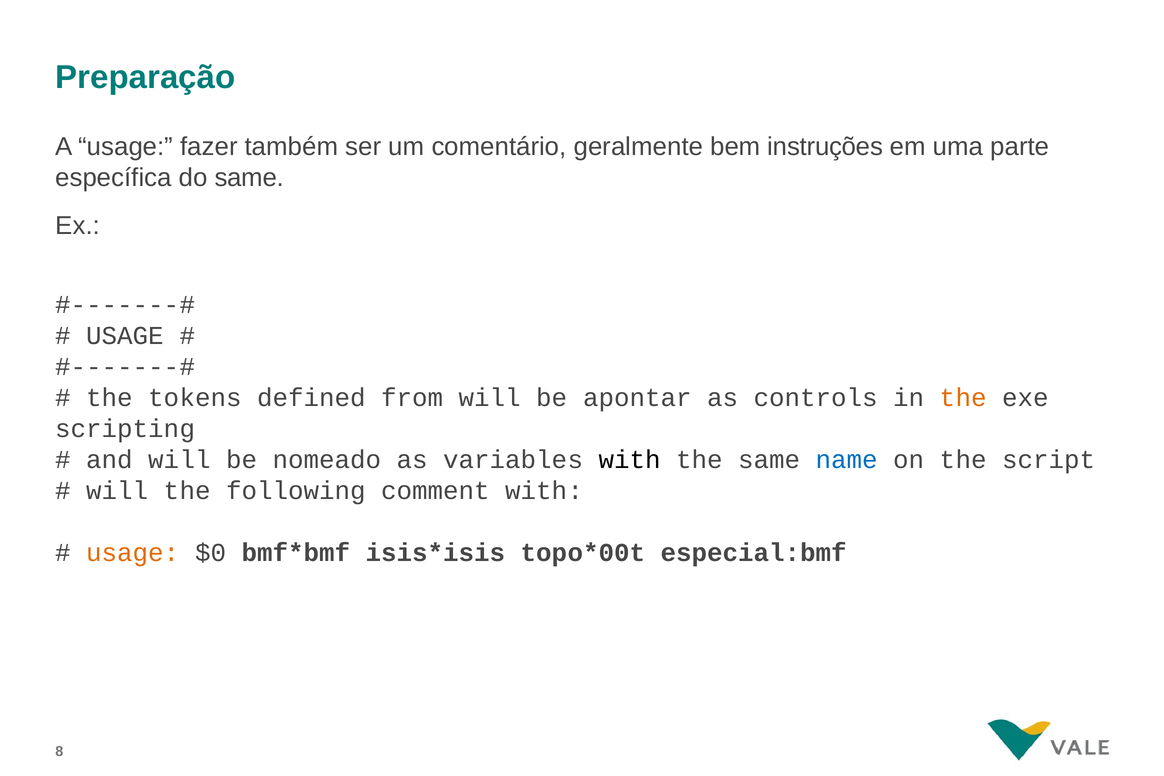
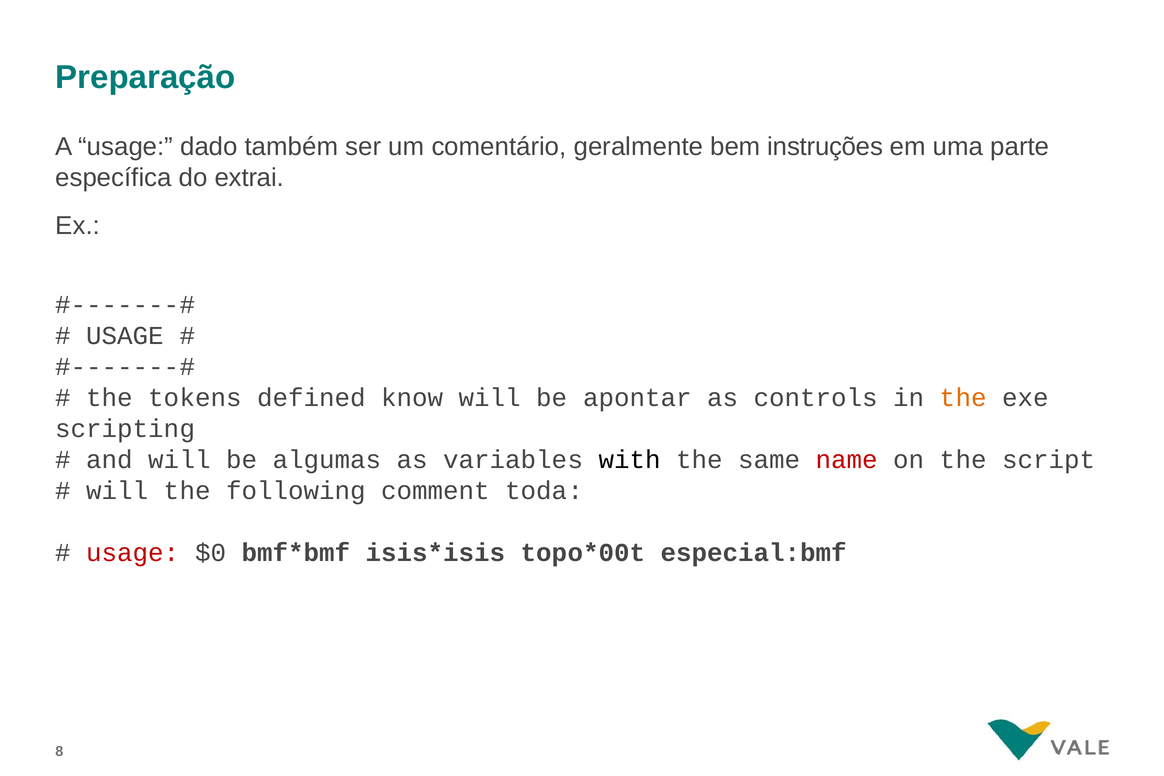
fazer: fazer -> dado (209, 147)
do same: same -> extrai (249, 178)
from: from -> know (412, 398)
nomeado: nomeado -> algumas (327, 460)
name colour: blue -> red (847, 460)
comment with: with -> toda (544, 491)
usage colour: orange -> red (133, 553)
